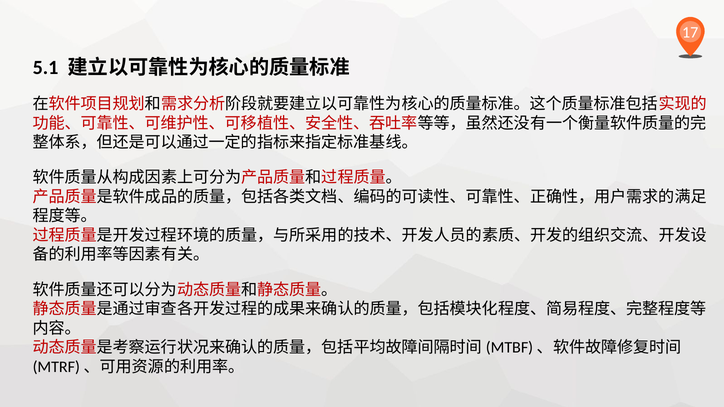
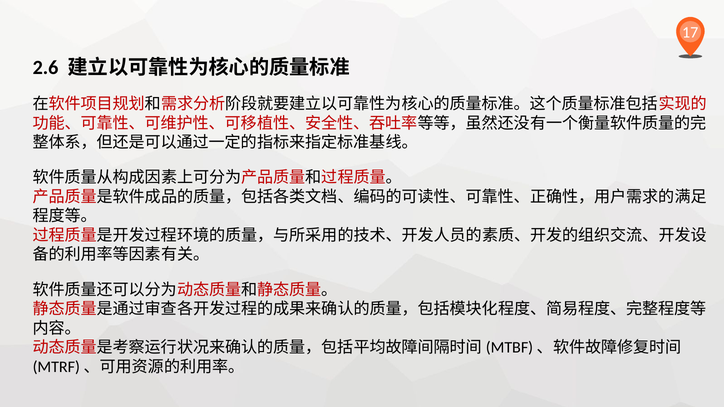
5.1: 5.1 -> 2.6 (46, 67)
